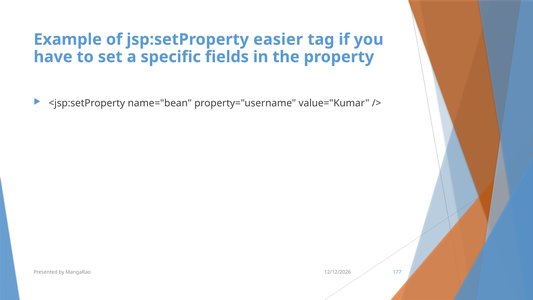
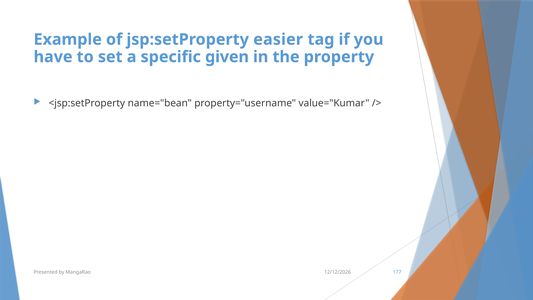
fields: fields -> given (227, 57)
